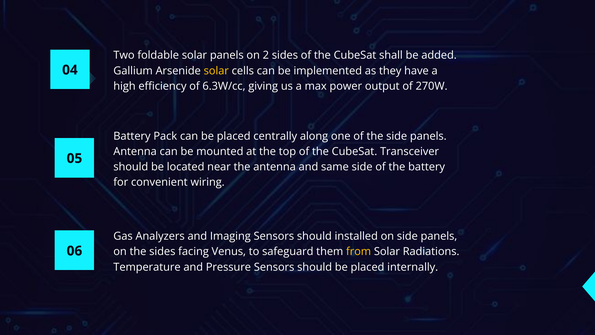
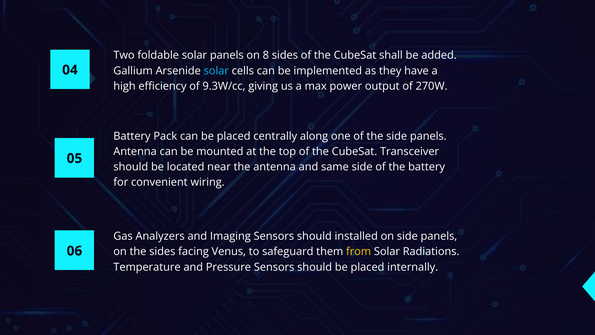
2: 2 -> 8 (266, 55)
solar colour: yellow -> light blue (216, 71)
6.3W/cc: 6.3W/cc -> 9.3W/cc (224, 86)
